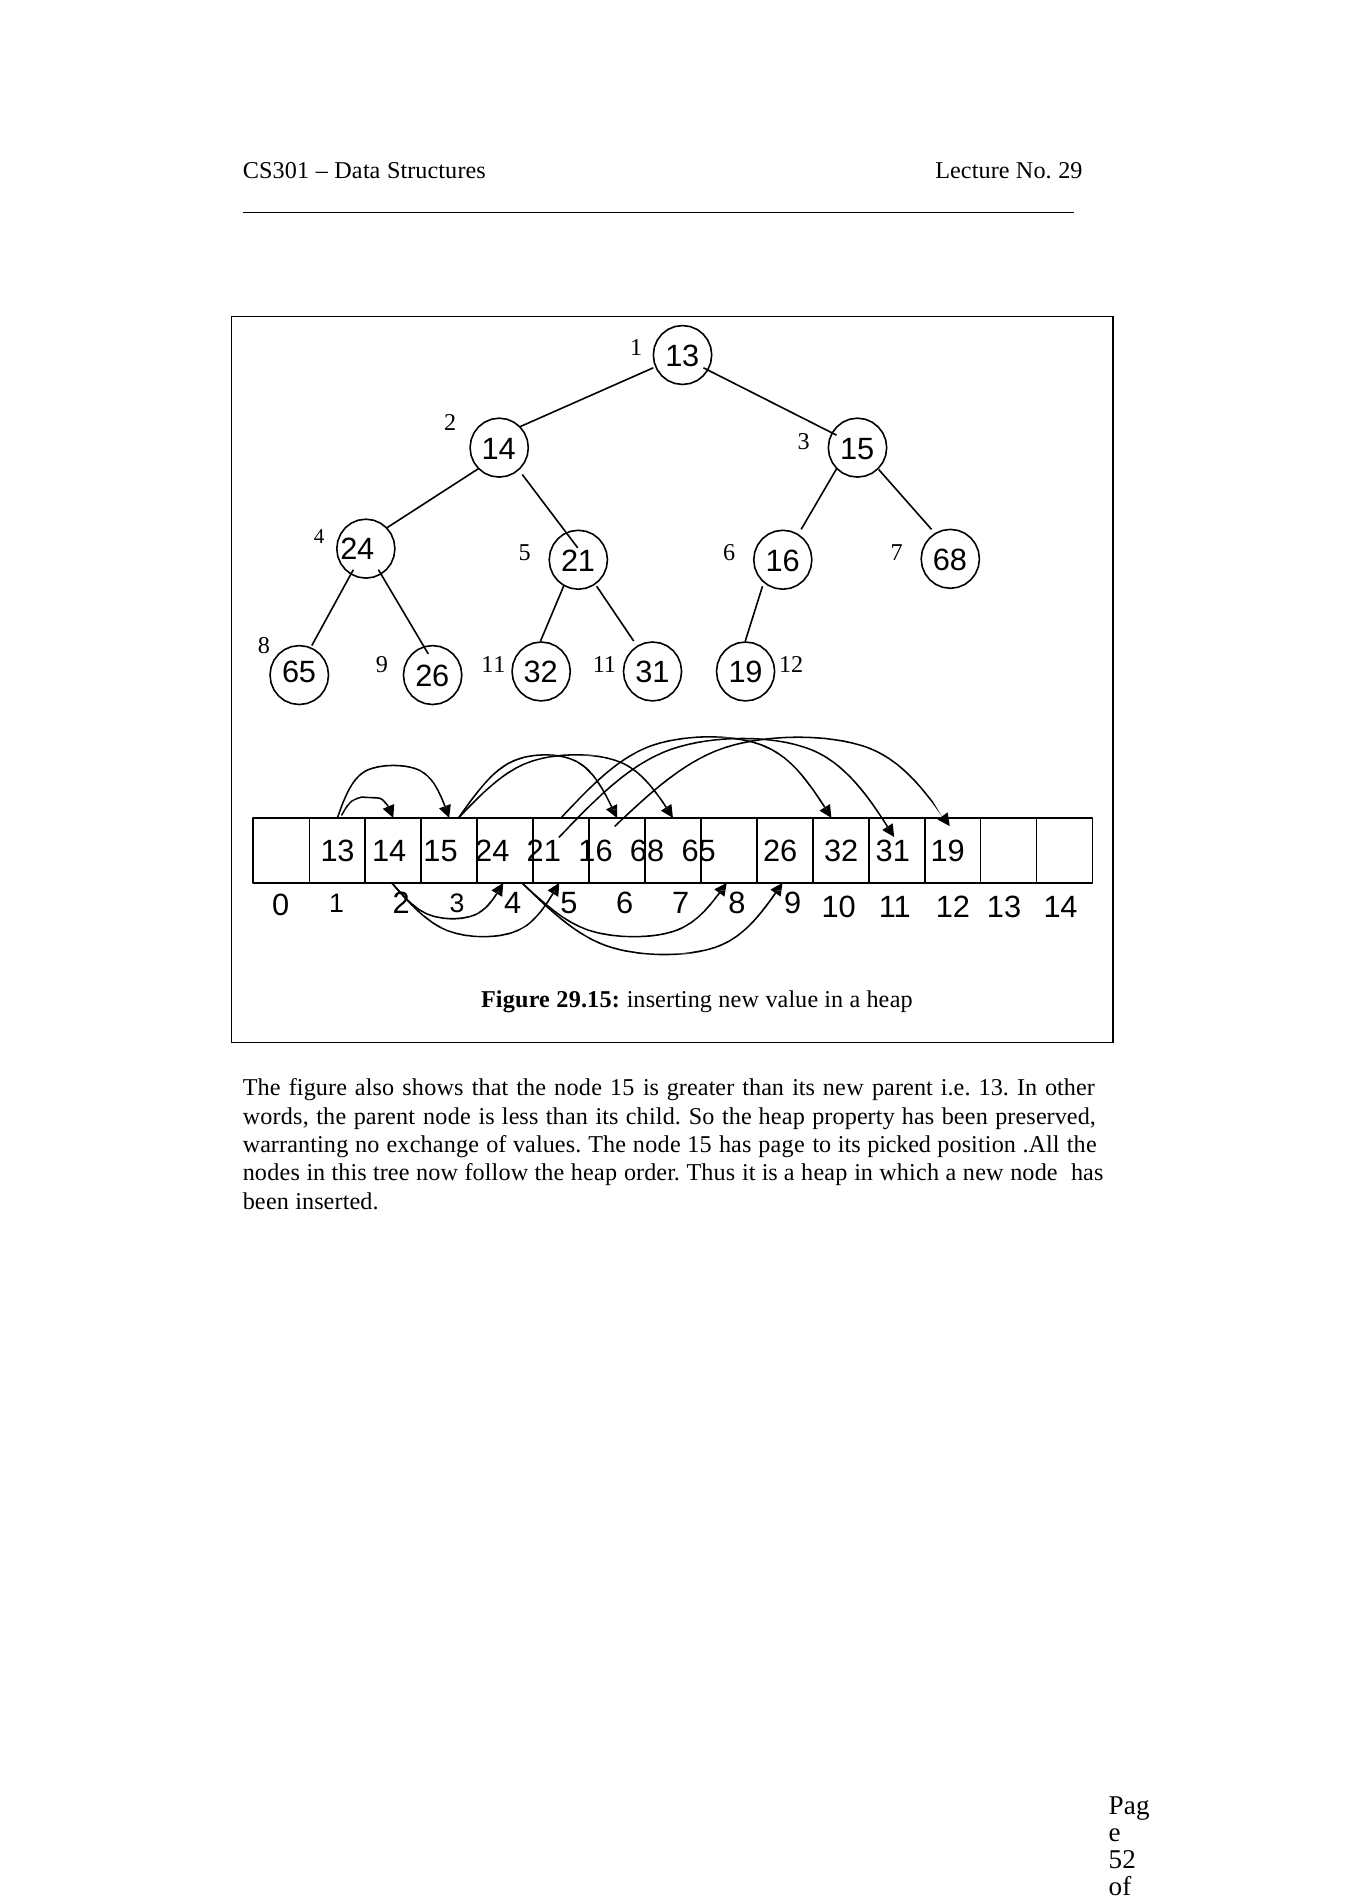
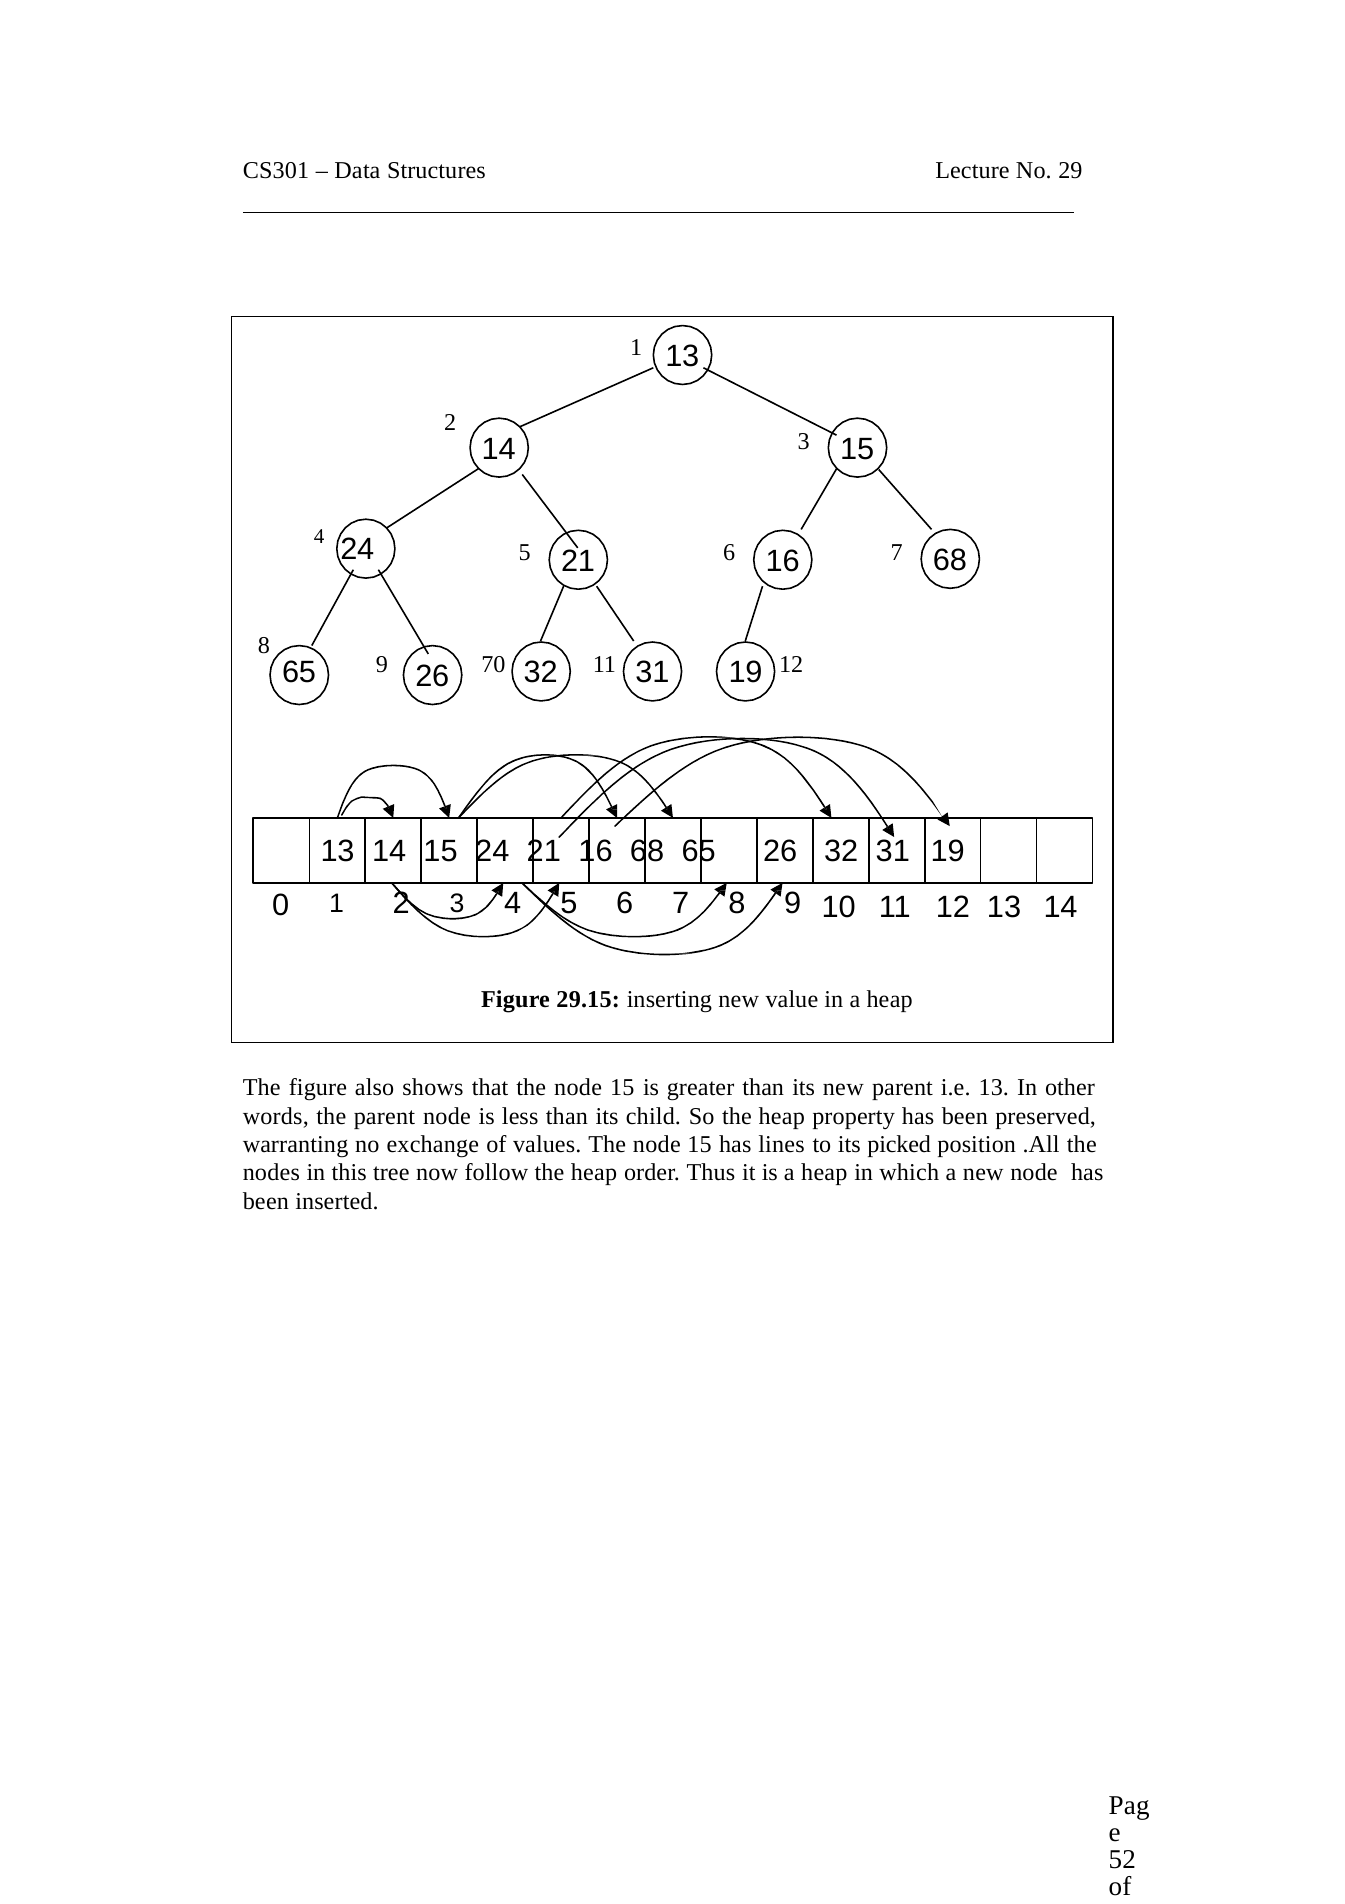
9 11: 11 -> 70 (493, 664)
page: page -> lines (782, 1144)
